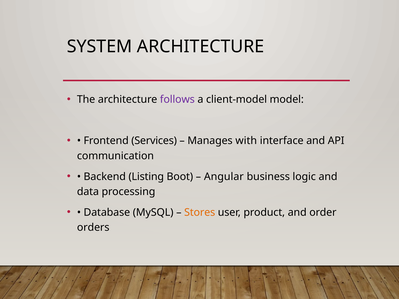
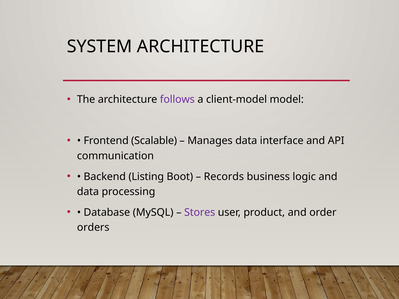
Services: Services -> Scalable (154, 141)
Manages with: with -> data (246, 141)
Angular: Angular -> Records (224, 177)
Stores colour: orange -> purple (200, 213)
